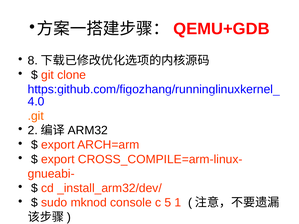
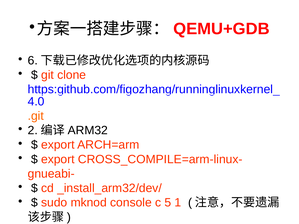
8: 8 -> 6 (33, 61)
